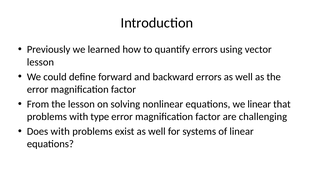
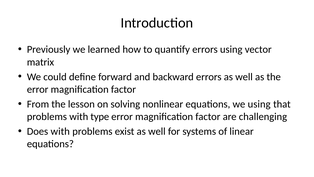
lesson: lesson -> matrix (40, 62)
we linear: linear -> using (259, 104)
